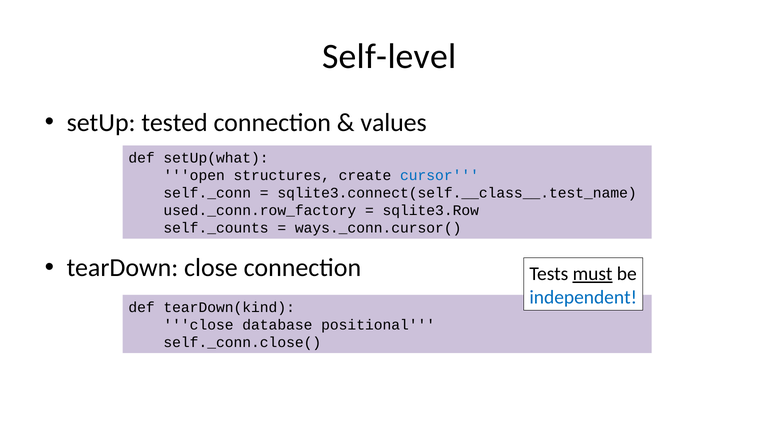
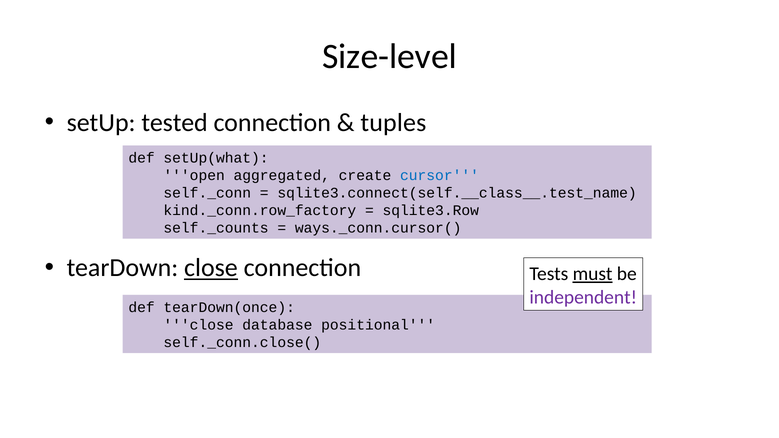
Self-level: Self-level -> Size-level (389, 57)
values: values -> tuples (393, 123)
structures: structures -> aggregated (282, 176)
used._conn.row_factory: used._conn.row_factory -> kind._conn.row_factory (260, 211)
close underline: none -> present (211, 268)
independent colour: blue -> purple (583, 297)
tearDown(kind: tearDown(kind -> tearDown(once (229, 308)
